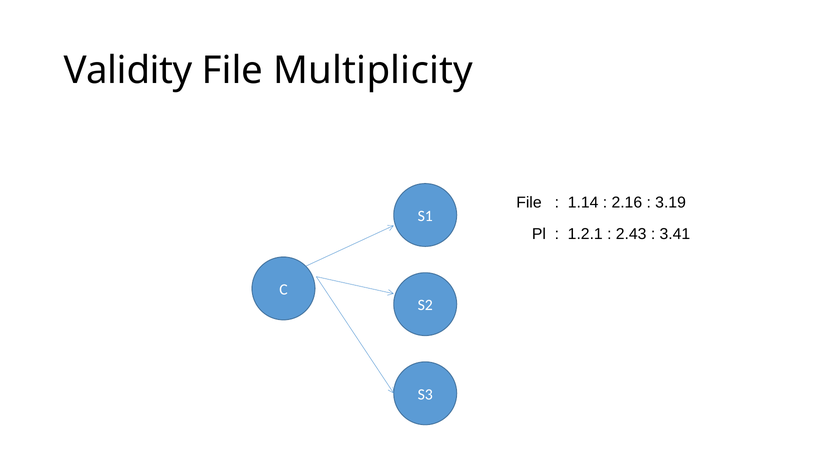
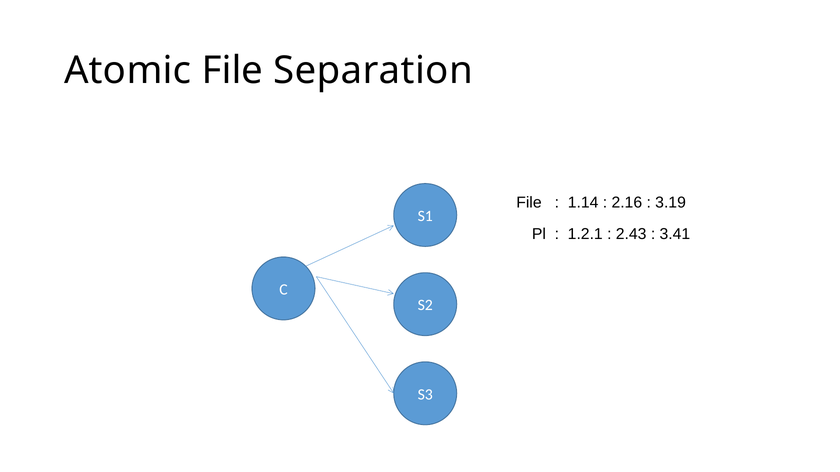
Validity: Validity -> Atomic (128, 71)
Multiplicity: Multiplicity -> Separation (373, 71)
